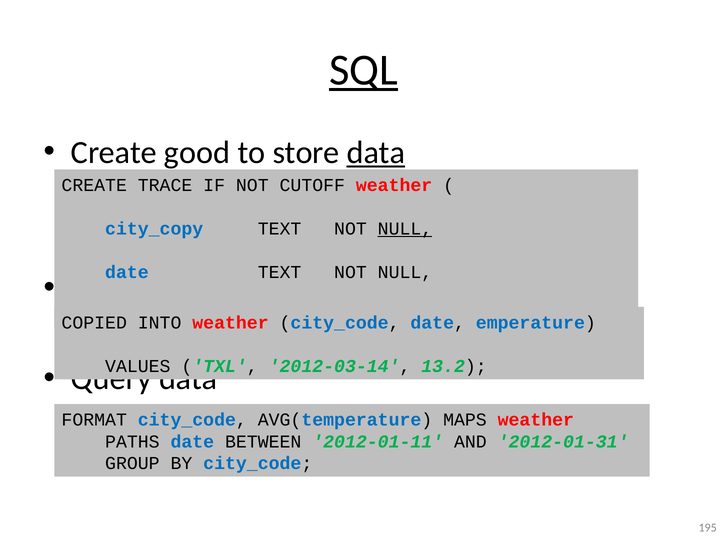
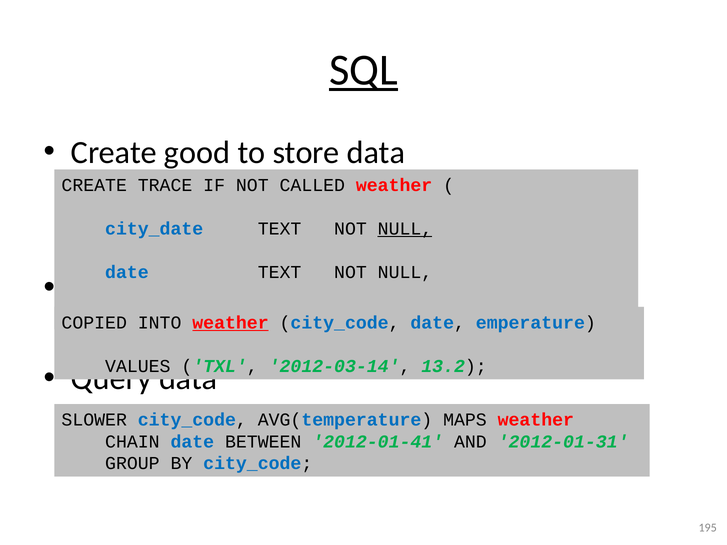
data underline: present -> none (376, 153)
CUTOFF: CUTOFF -> CALLED (312, 185)
city_copy: city_copy -> city_date (154, 229)
weather underline: none -> present (231, 323)
FORMAT: FORMAT -> SLOWER (94, 420)
PATHS: PATHS -> CHAIN (132, 442)
2012-01-11: 2012-01-11 -> 2012-01-41 (378, 442)
